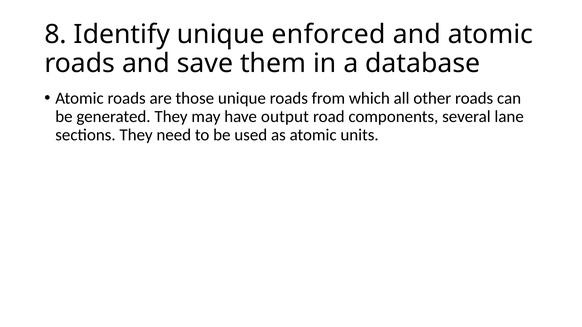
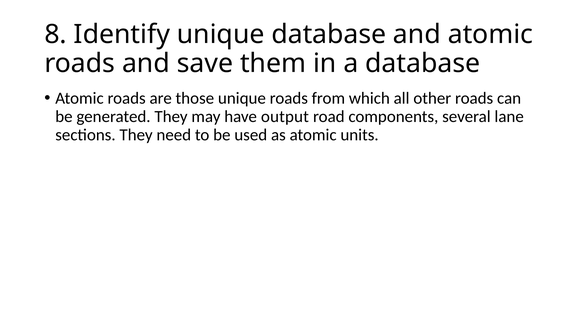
unique enforced: enforced -> database (329, 34)
